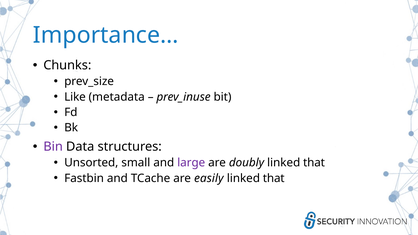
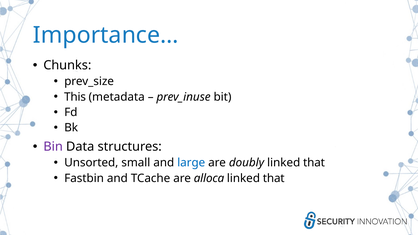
Like: Like -> This (75, 97)
large colour: purple -> blue (191, 163)
easily: easily -> alloca (209, 178)
